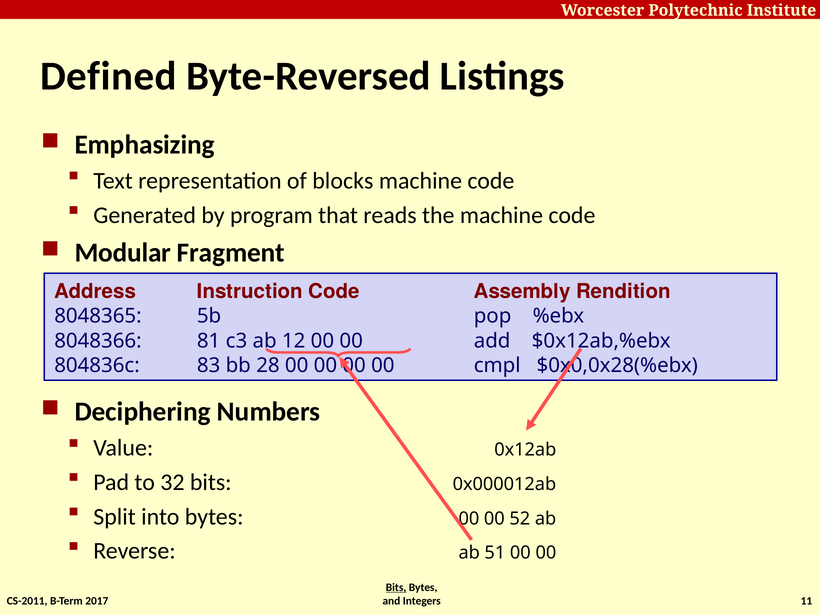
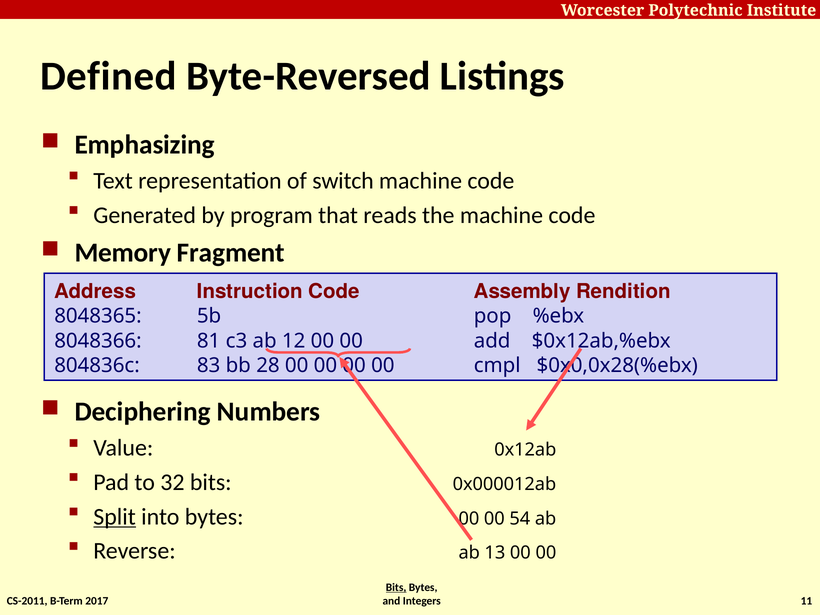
blocks: blocks -> switch (343, 181)
Modular: Modular -> Memory (123, 253)
Split underline: none -> present (115, 517)
52: 52 -> 54 (520, 519)
51: 51 -> 13 (495, 553)
